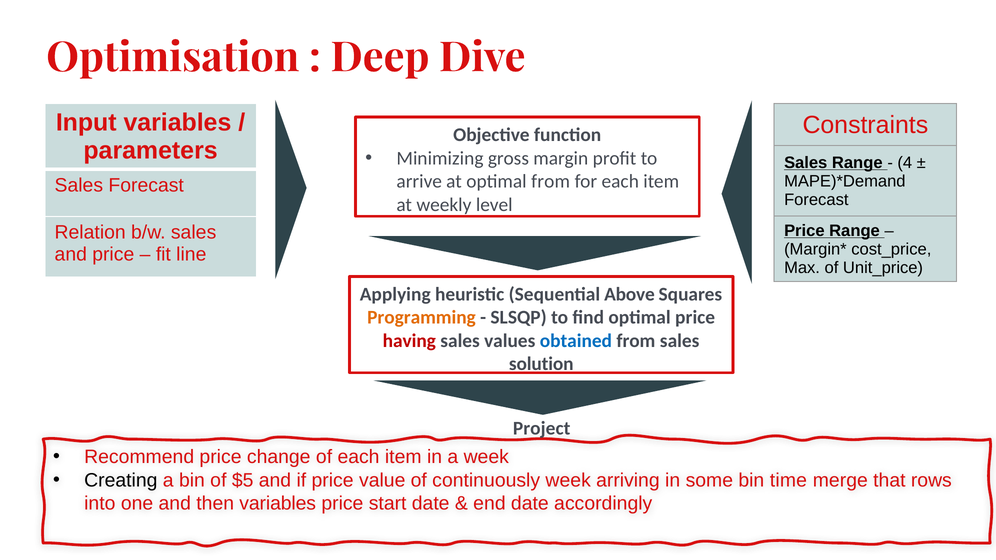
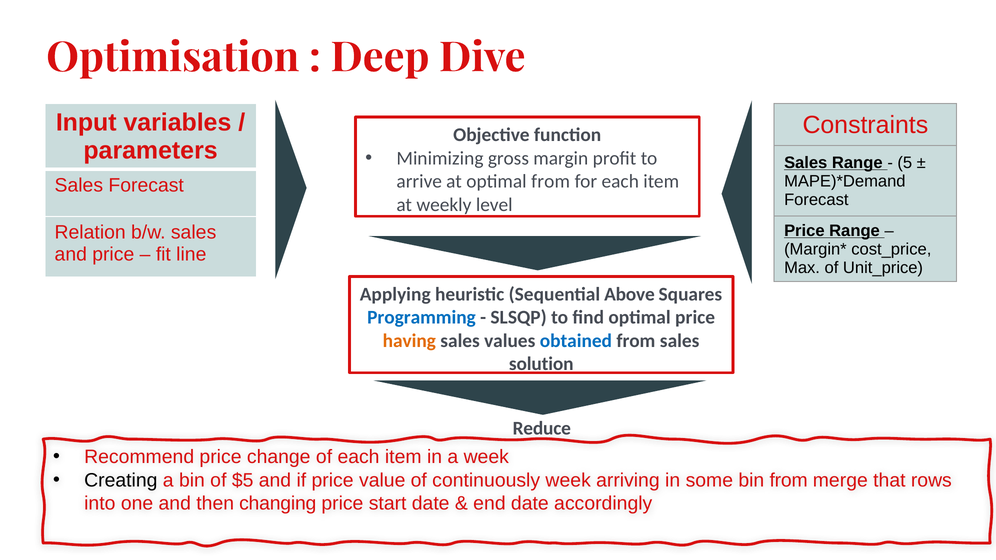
4: 4 -> 5 (905, 163)
Programming colour: orange -> blue (422, 318)
having colour: red -> orange (409, 341)
Project: Project -> Reduce (542, 428)
bin time: time -> from (789, 481)
then variables: variables -> changing (278, 504)
